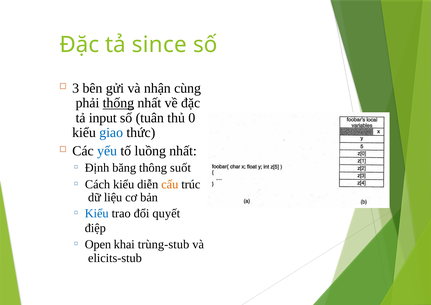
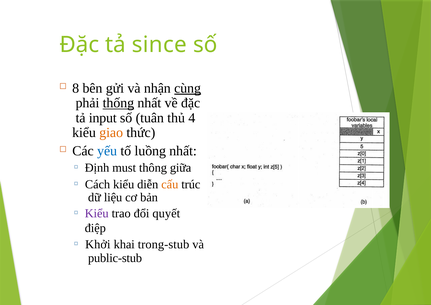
3: 3 -> 8 (76, 88)
cùng underline: none -> present (188, 88)
0: 0 -> 4 (192, 118)
giao colour: blue -> orange (111, 133)
băng: băng -> must (124, 168)
suốt: suốt -> giữa (181, 168)
Kiểu colour: blue -> purple (97, 213)
Open: Open -> Khởi (98, 244)
trùng-stub: trùng-stub -> trong-stub (164, 244)
elicits-stub: elicits-stub -> public-stub (115, 258)
